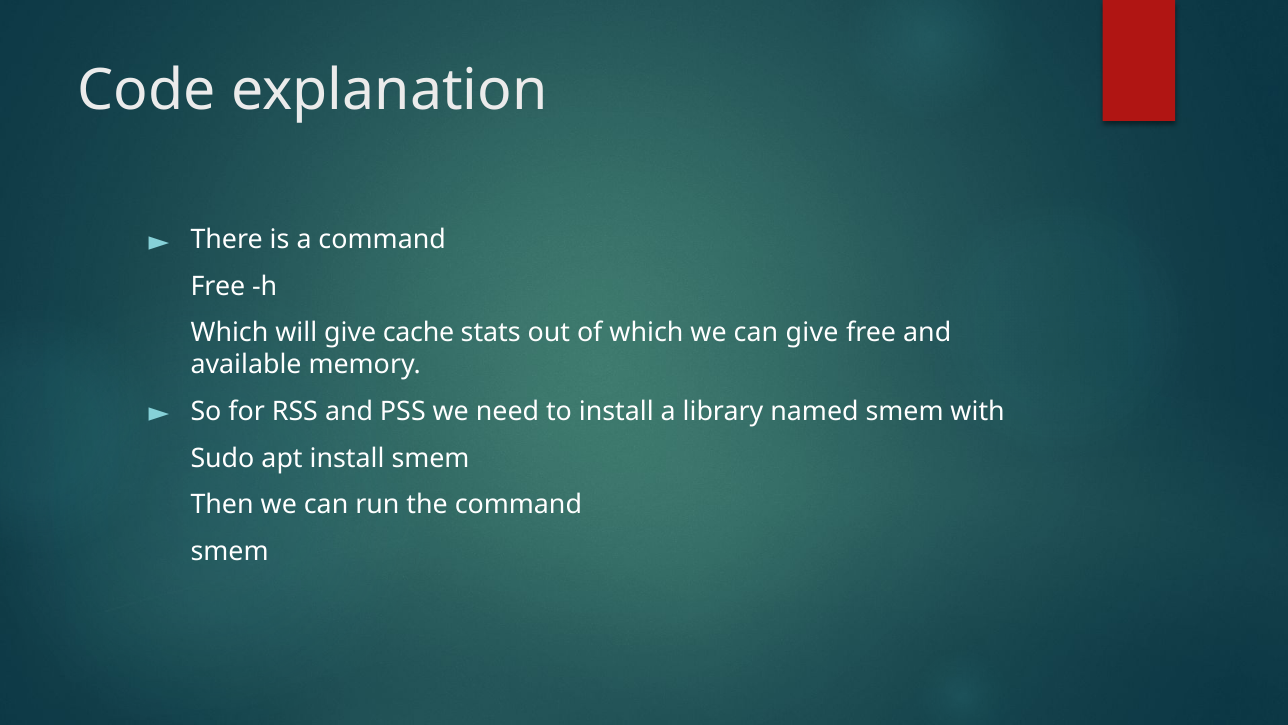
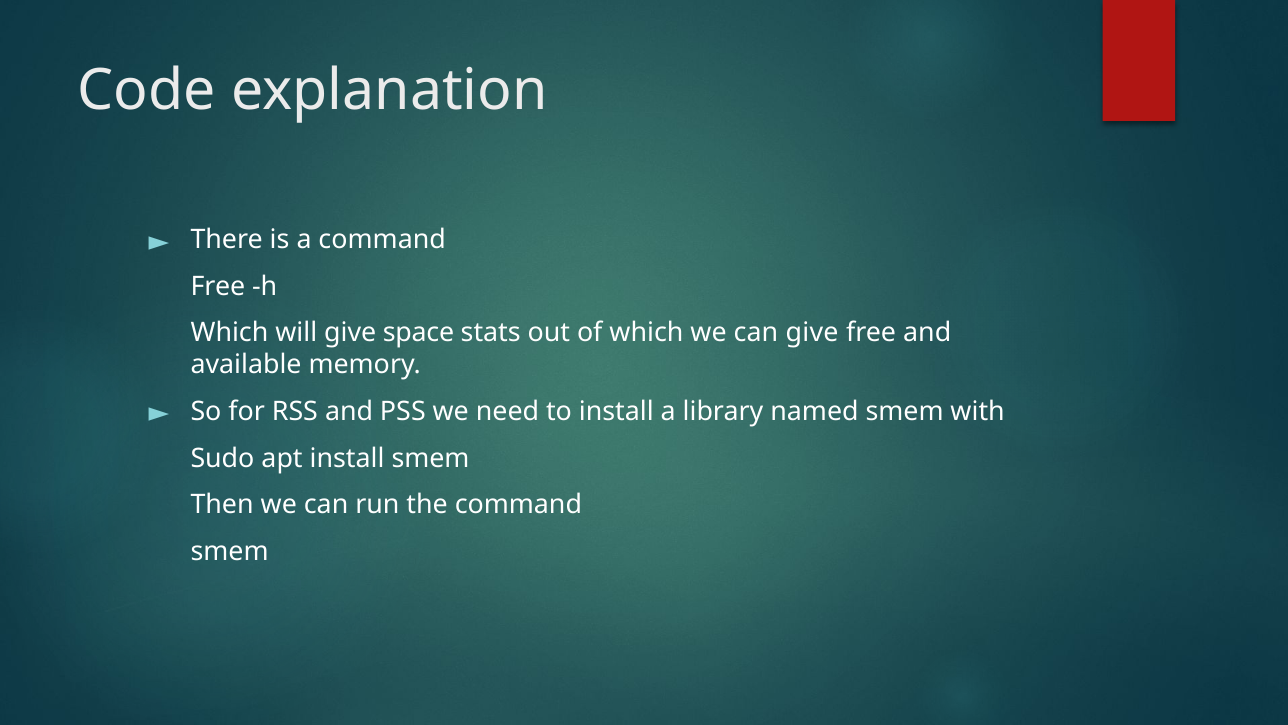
cache: cache -> space (419, 333)
